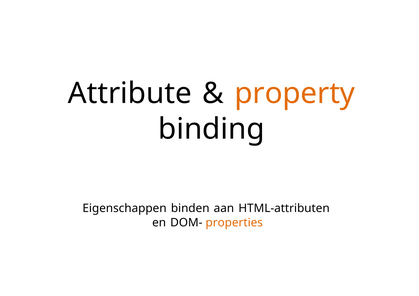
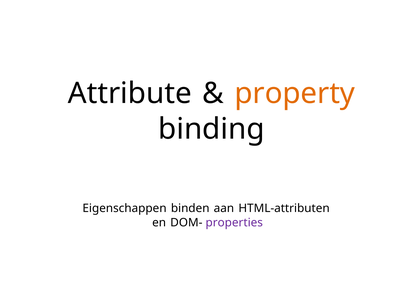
properties colour: orange -> purple (234, 223)
